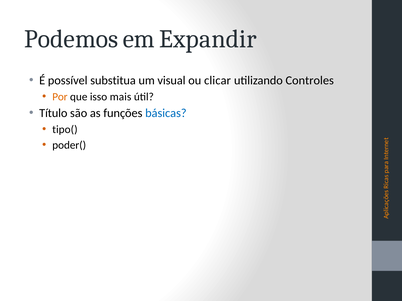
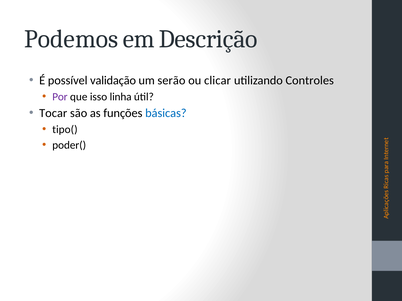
Expandir: Expandir -> Descrição (208, 39)
substitua: substitua -> validação (113, 81)
visual: visual -> serão (171, 81)
Por colour: orange -> purple (60, 97)
mais: mais -> linha (121, 97)
Título: Título -> Tocar (53, 113)
